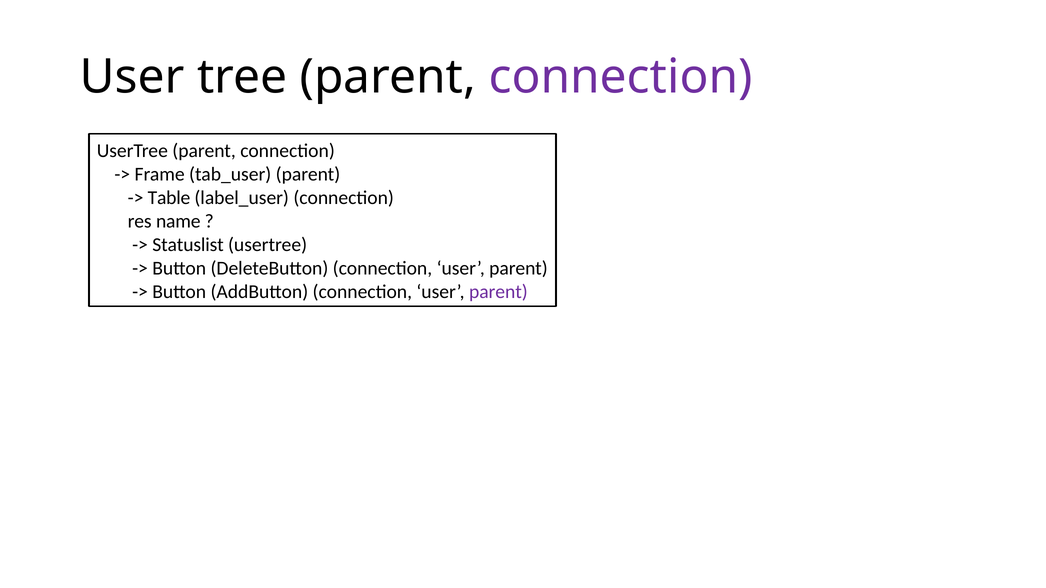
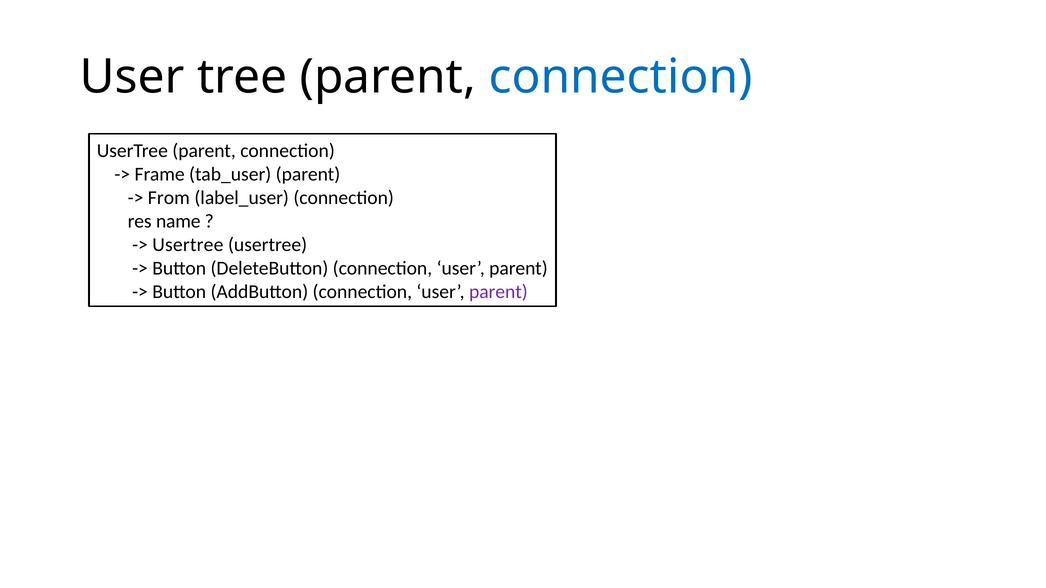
connection colour: purple -> blue (621, 77)
Table: Table -> From (169, 198)
Statuslist: Statuslist -> Usertree (188, 245)
